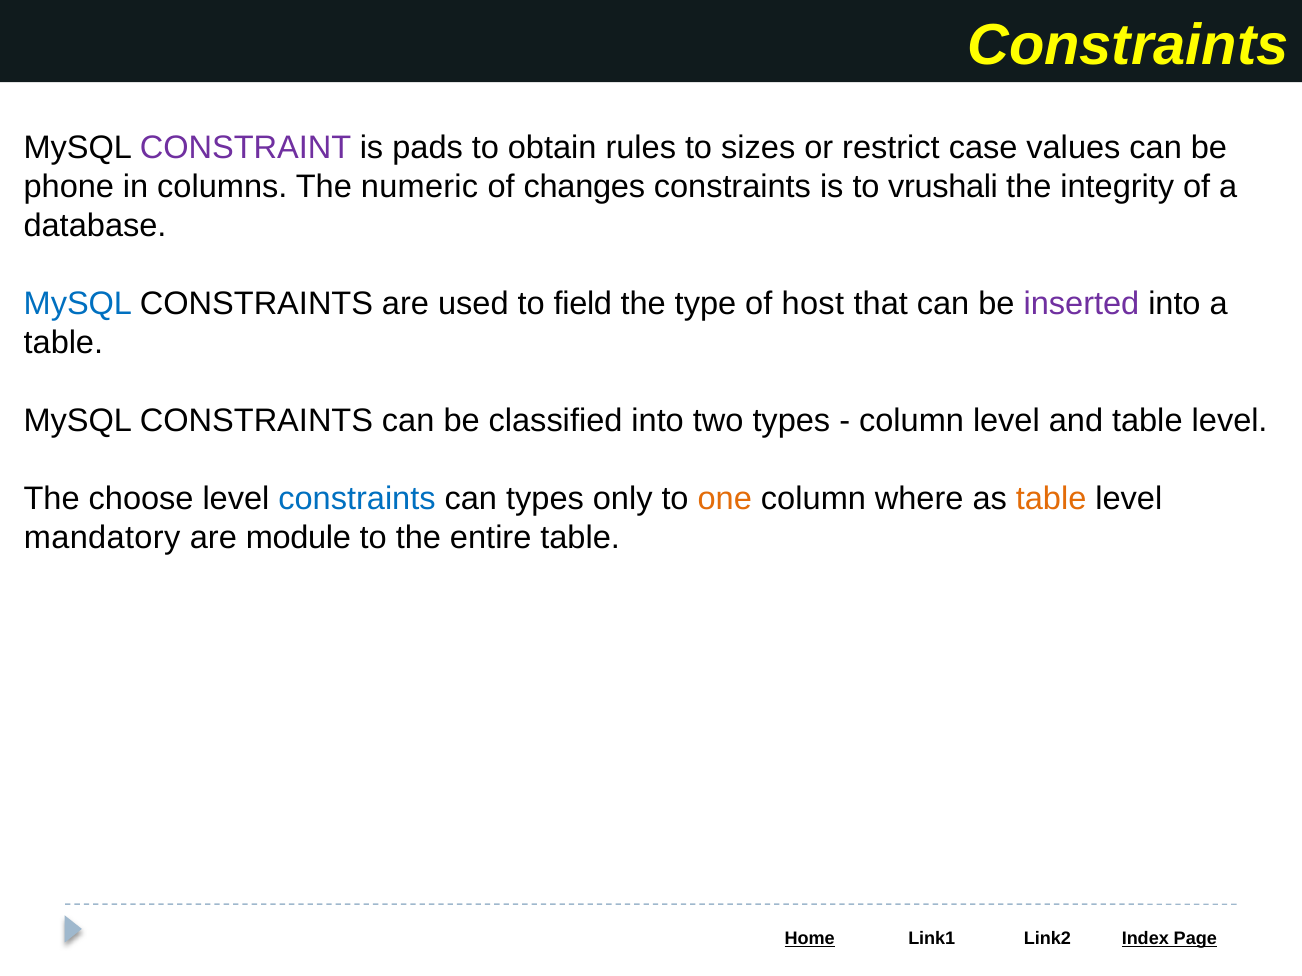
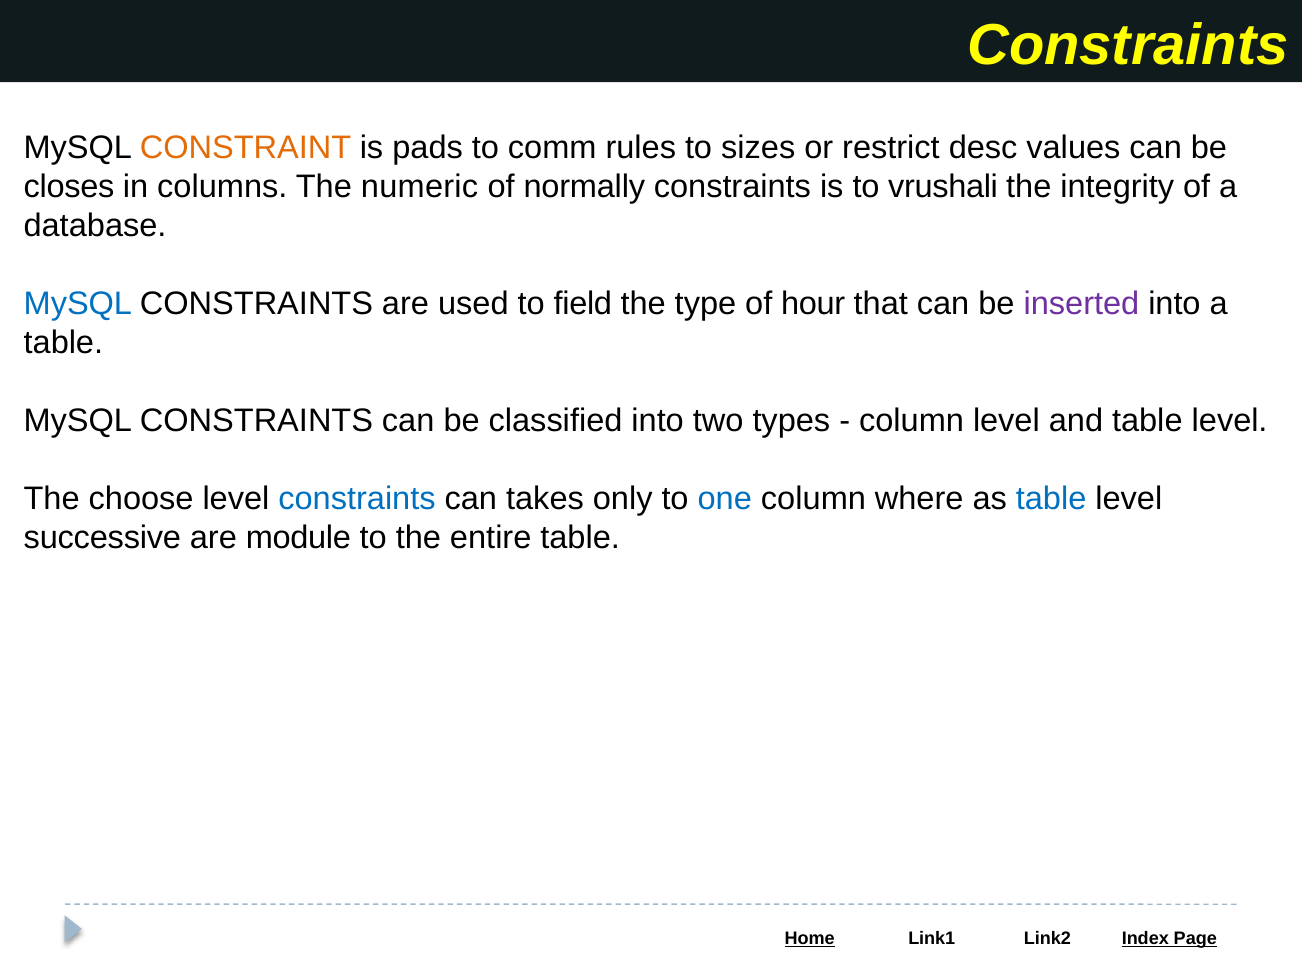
CONSTRAINT colour: purple -> orange (246, 147)
obtain: obtain -> comm (552, 147)
case: case -> desc (983, 147)
phone: phone -> closes (69, 187)
changes: changes -> normally (584, 187)
host: host -> hour (813, 304)
can types: types -> takes (545, 499)
one colour: orange -> blue (725, 499)
table colour: orange -> blue (1051, 499)
mandatory: mandatory -> successive (102, 538)
